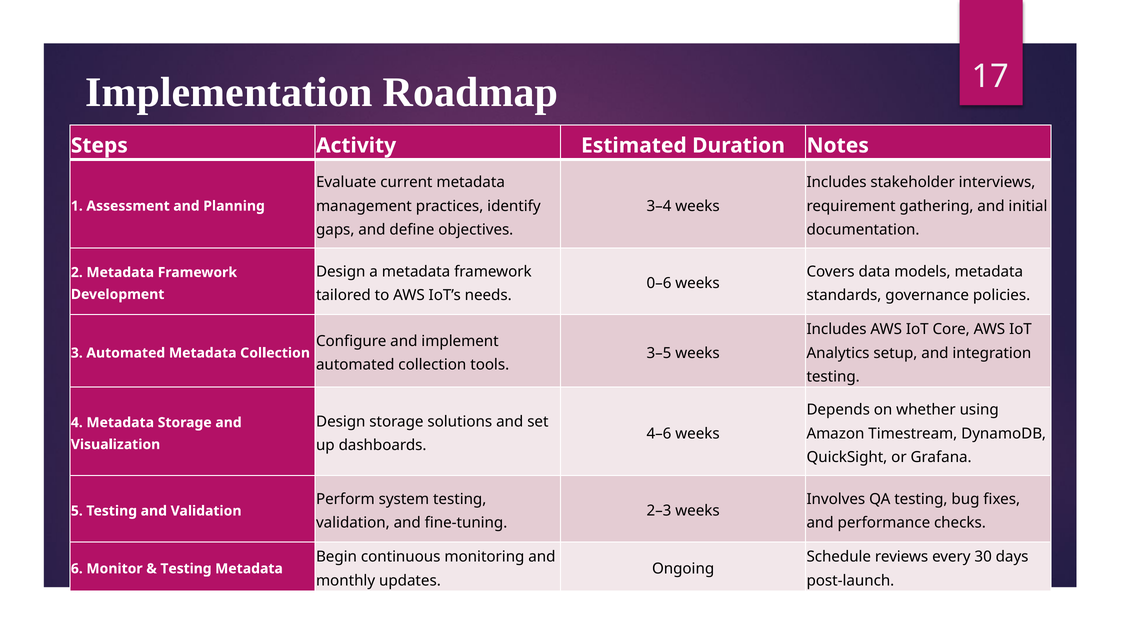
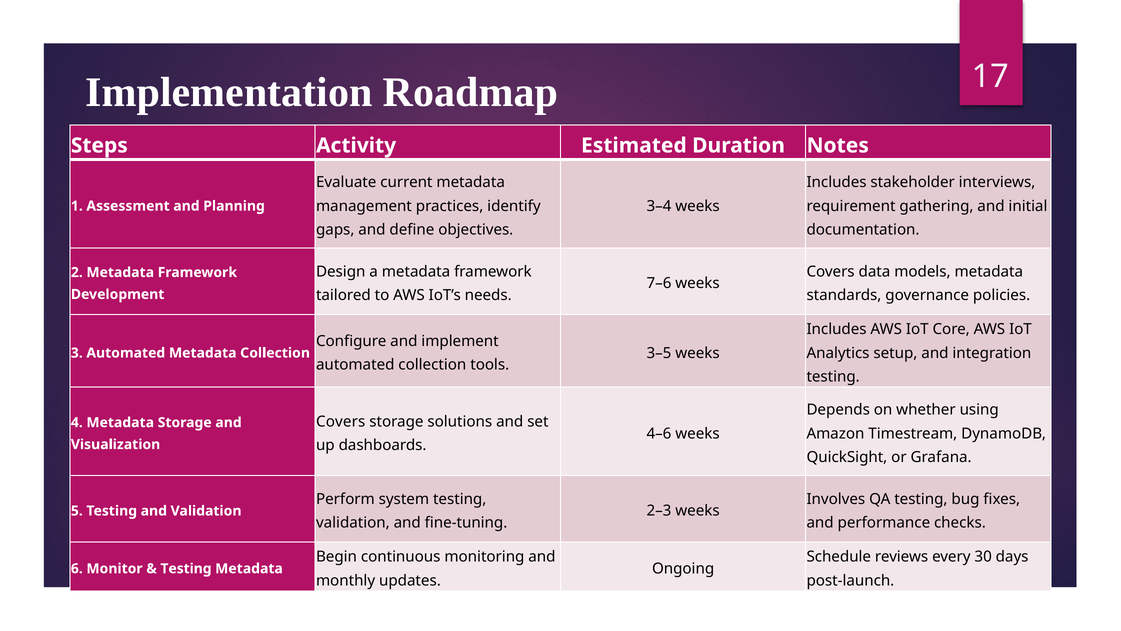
0–6: 0–6 -> 7–6 (659, 283)
Design: Design -> Covers (341, 421)
